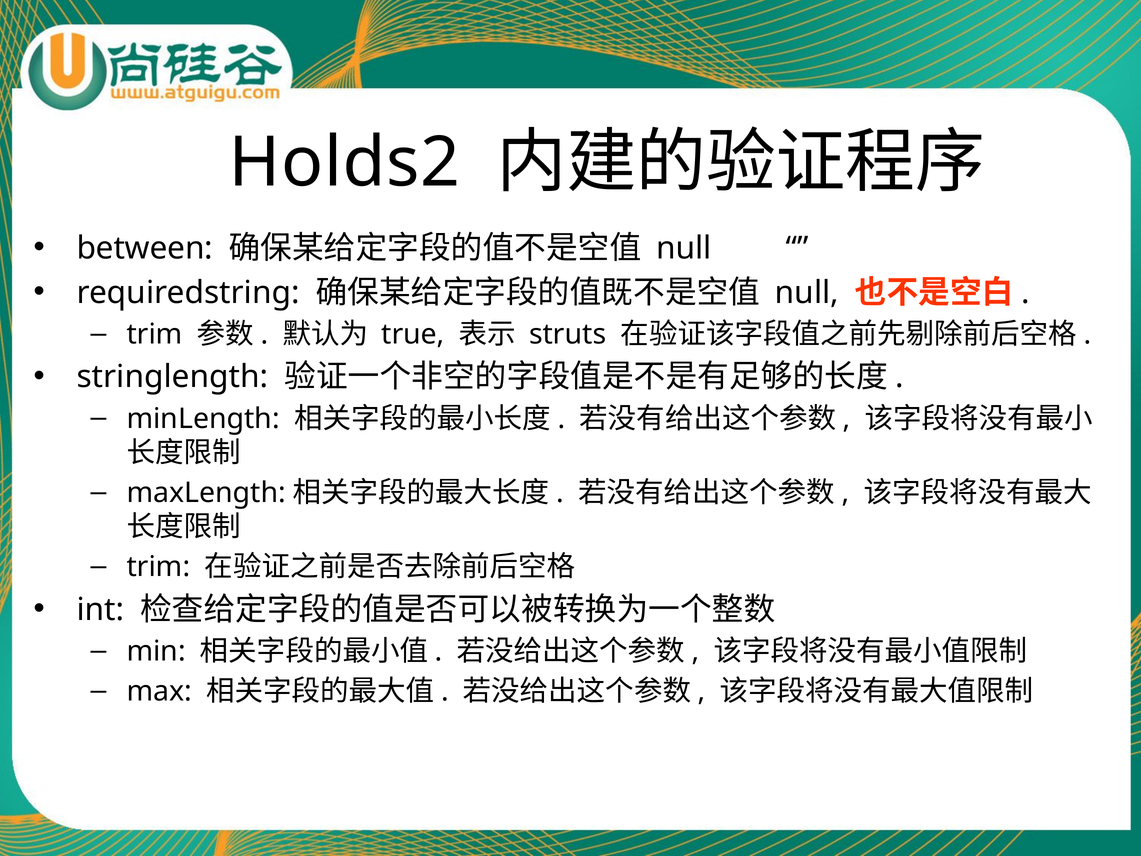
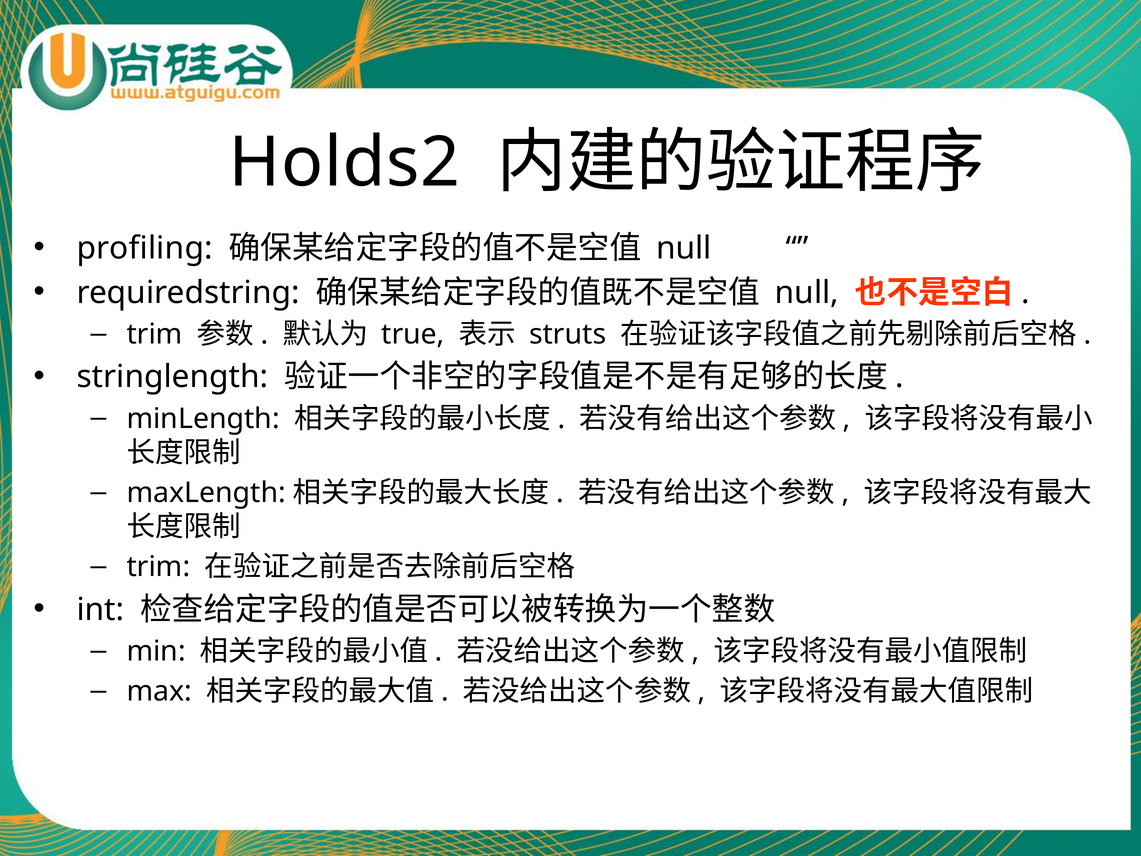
between: between -> profiling (145, 248)
